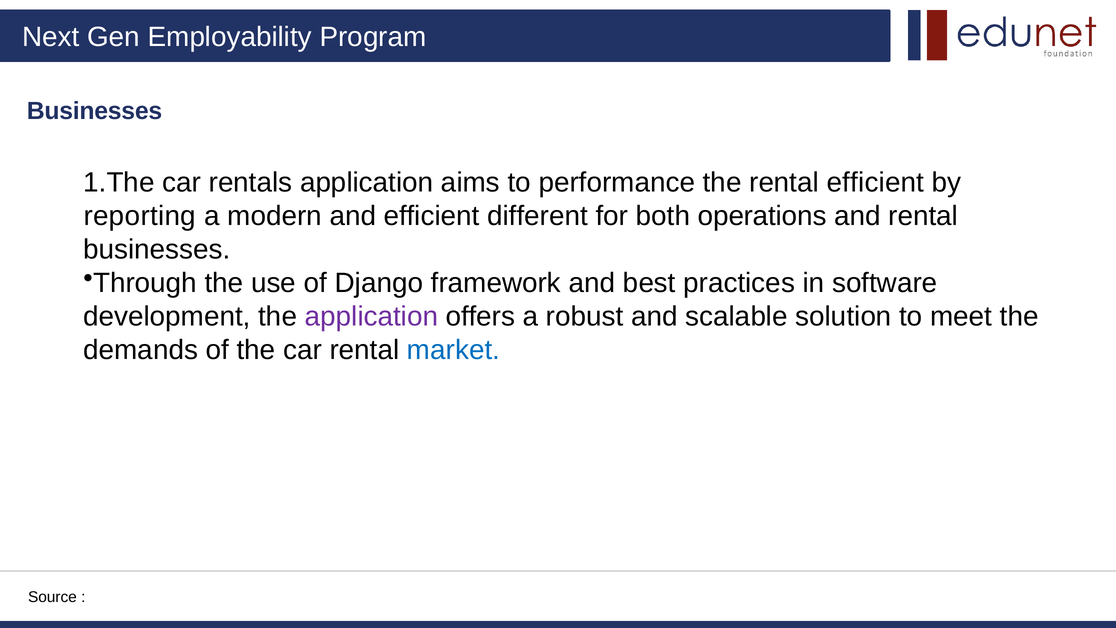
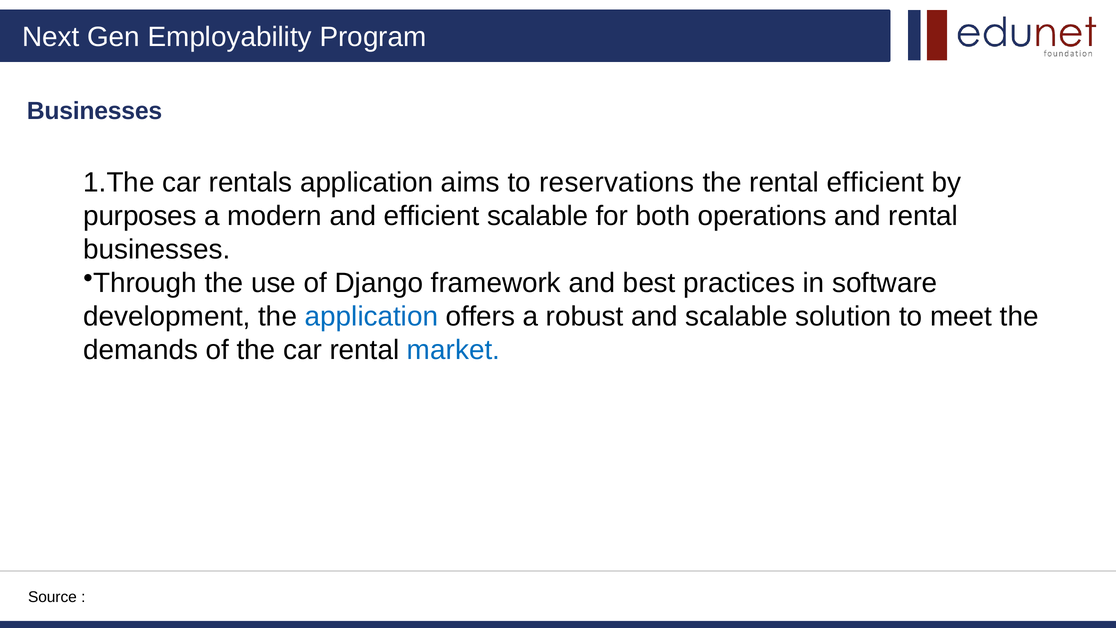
performance: performance -> reservations (617, 183)
reporting: reporting -> purposes (140, 216)
efficient different: different -> scalable (538, 216)
application colour: purple -> blue (371, 316)
